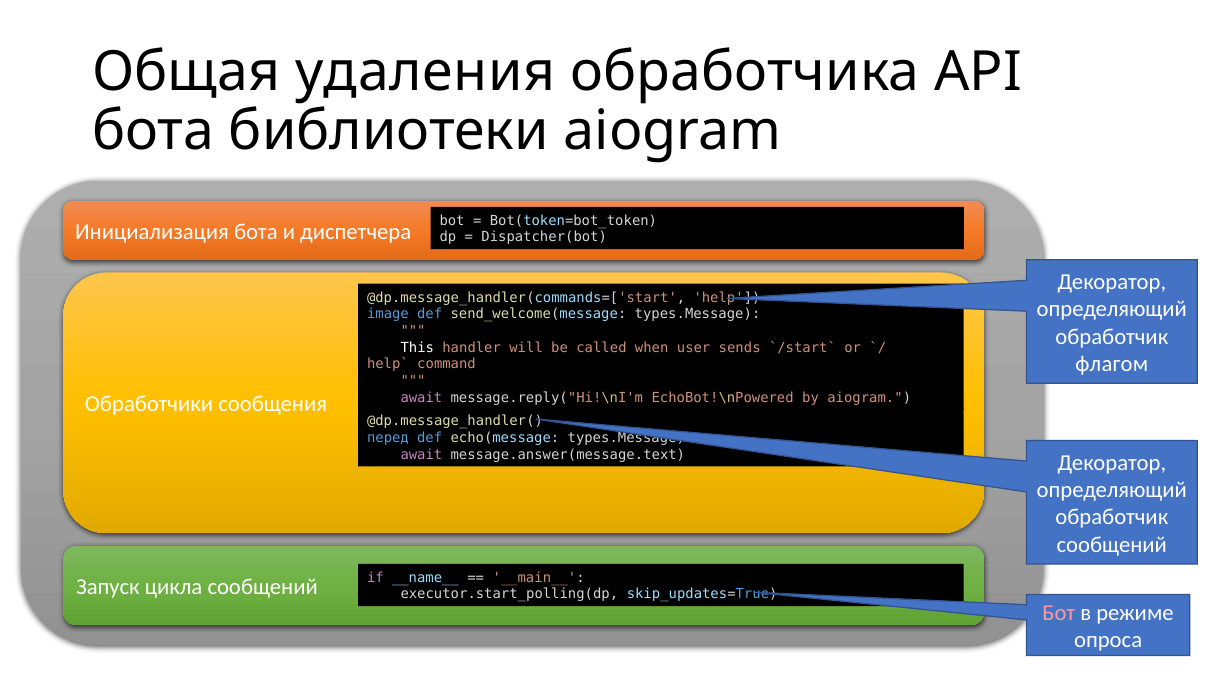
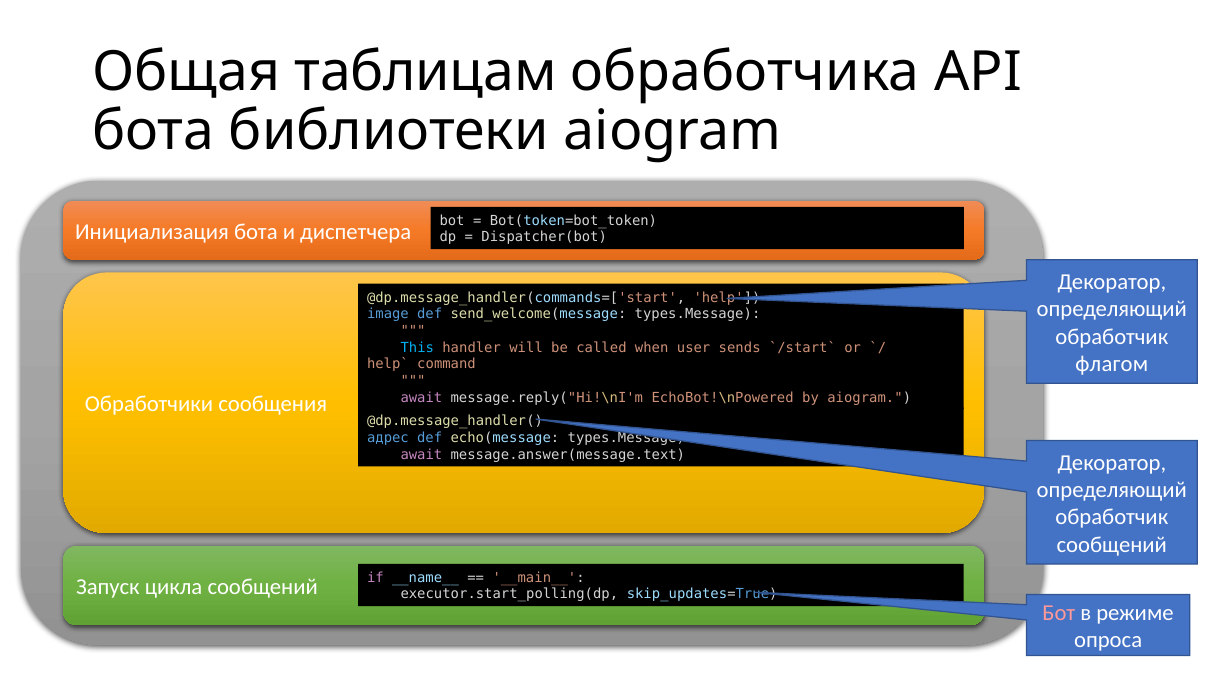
удаления: удаления -> таблицам (426, 72)
This colour: white -> light blue (417, 348)
перед: перед -> адрес (388, 438)
